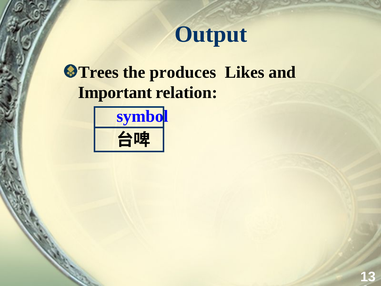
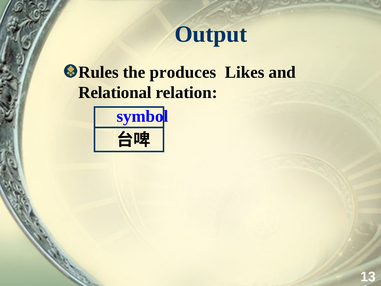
Trees: Trees -> Rules (99, 72)
Important: Important -> Relational (115, 92)
